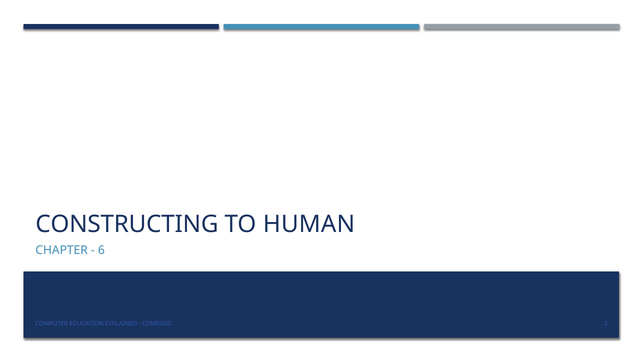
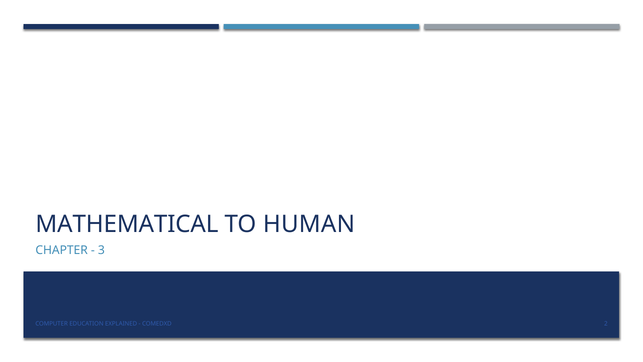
CONSTRUCTING: CONSTRUCTING -> MATHEMATICAL (127, 224)
6: 6 -> 3 (101, 250)
